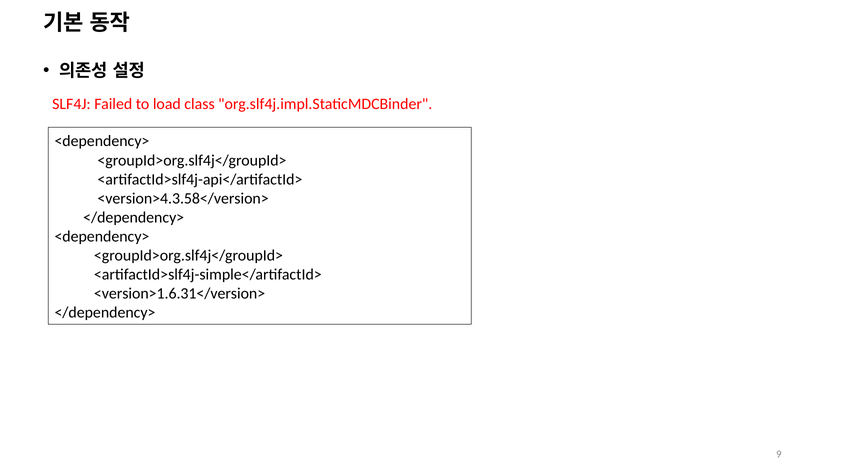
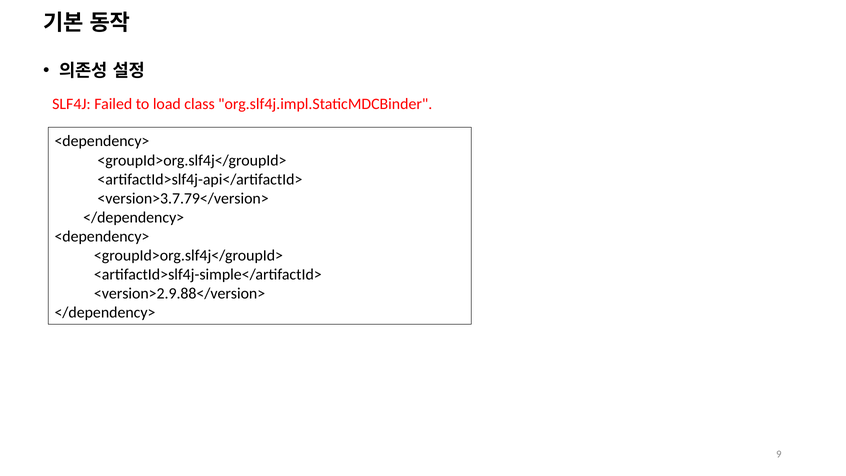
<version>4.3.58</version>: <version>4.3.58</version> -> <version>3.7.79</version> (183, 198)
<version>1.6.31</version>: <version>1.6.31</version> -> <version>2.9.88</version> (180, 293)
